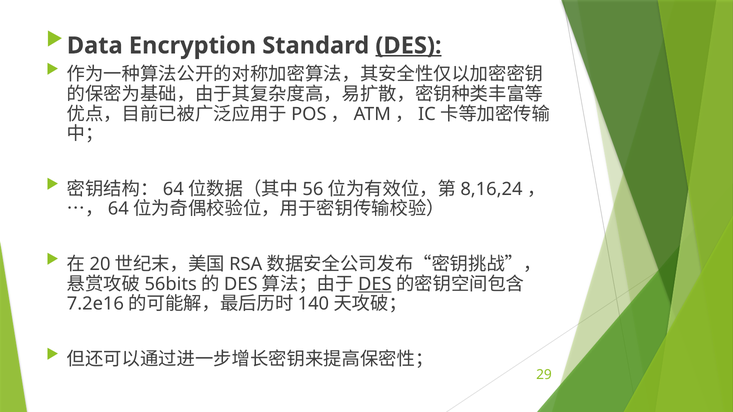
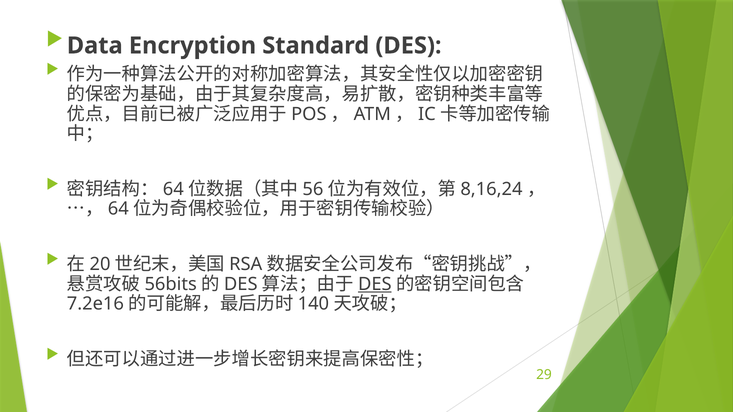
DES underline: present -> none (408, 46)
